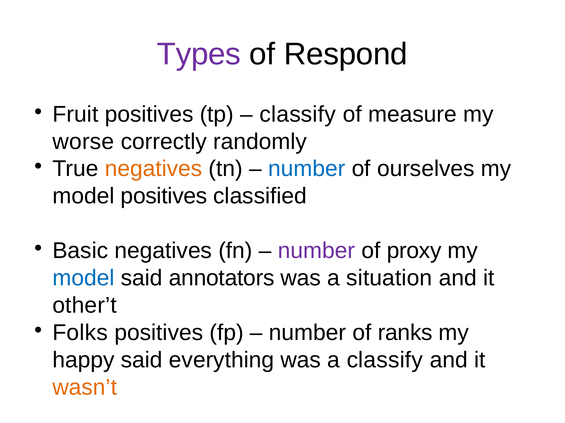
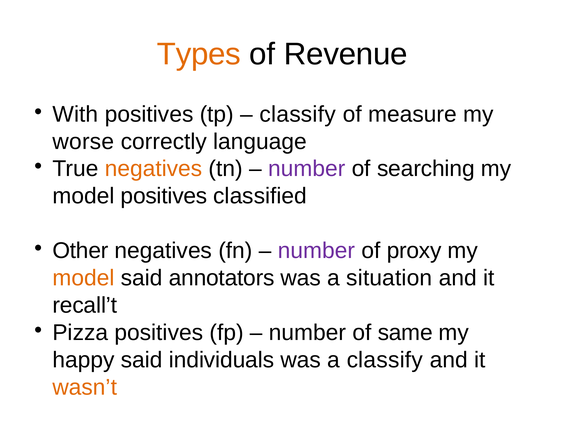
Types colour: purple -> orange (199, 54)
Respond: Respond -> Revenue (346, 54)
Fruit: Fruit -> With (75, 114)
randomly: randomly -> language (260, 142)
number colour: blue -> purple (307, 169)
ourselves: ourselves -> searching (426, 169)
Basic: Basic -> Other (80, 251)
model colour: blue -> orange (83, 278)
other’t: other’t -> recall’t (85, 306)
Folks: Folks -> Pizza (80, 333)
ranks: ranks -> same (405, 333)
everything: everything -> individuals (222, 360)
